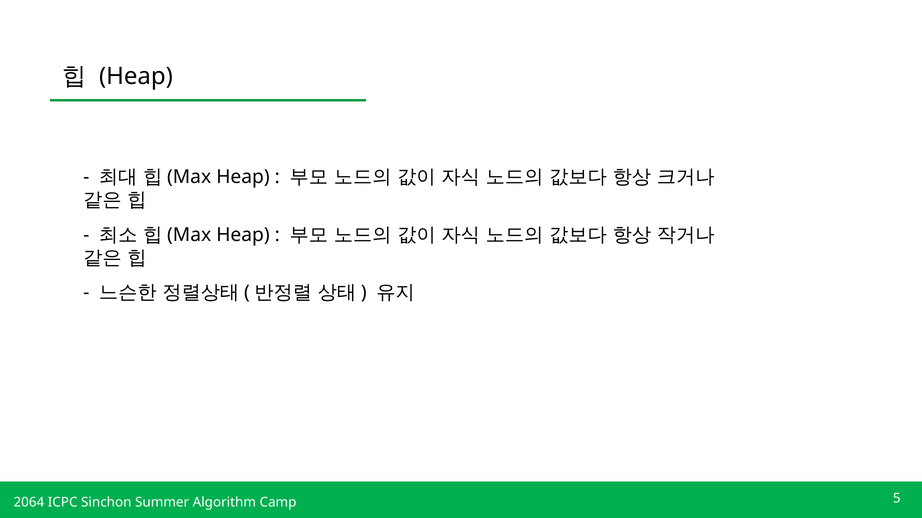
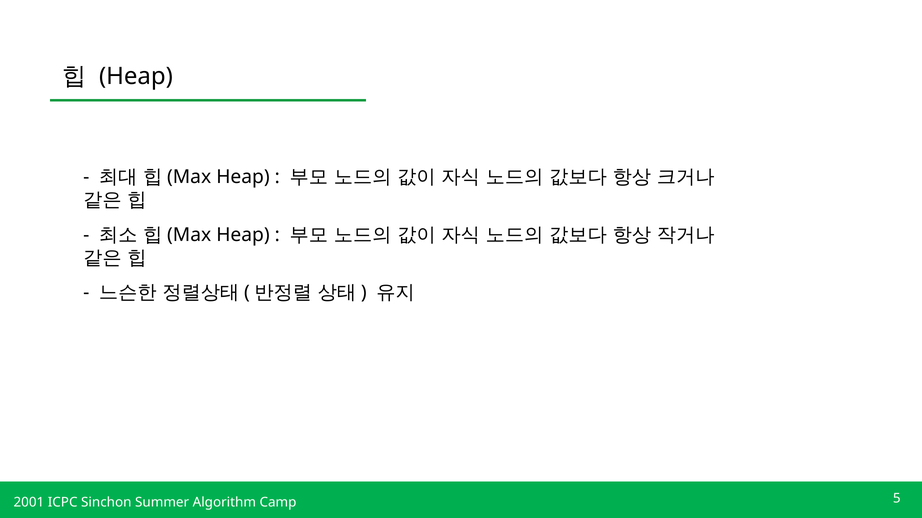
2064: 2064 -> 2001 (29, 503)
